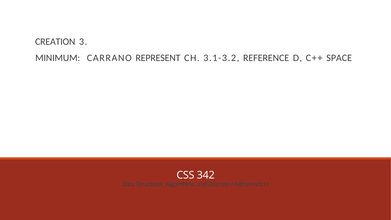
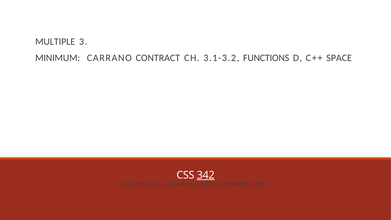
CREATION: CREATION -> MULTIPLE (55, 42)
REPRESENT: REPRESENT -> CONTRACT (158, 58)
REFERENCE: REFERENCE -> FUNCTIONS (266, 58)
342 underline: none -> present (206, 175)
